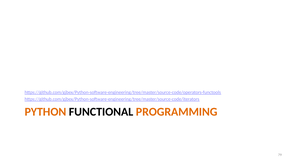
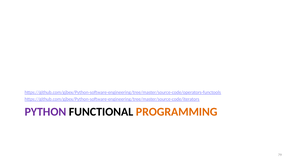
PYTHON colour: orange -> purple (45, 112)
